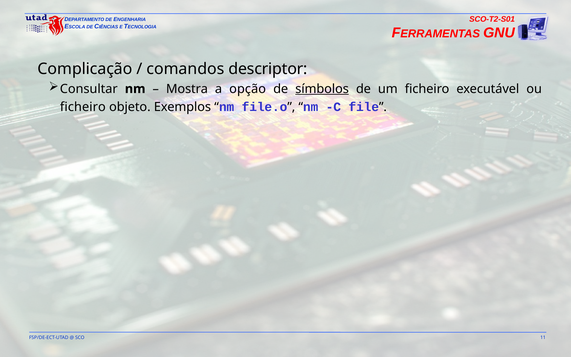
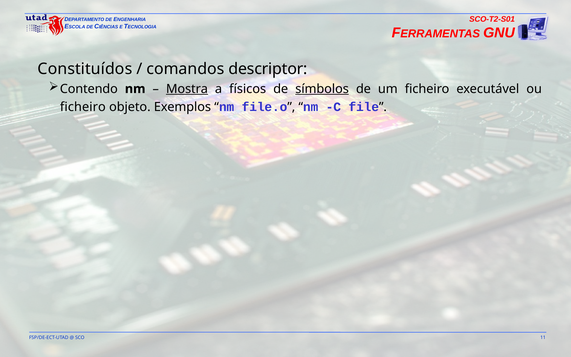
Complicação: Complicação -> Constituídos (85, 69)
Consultar: Consultar -> Contendo (89, 89)
Mostra underline: none -> present (187, 89)
opção: opção -> físicos (248, 89)
